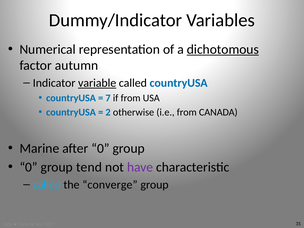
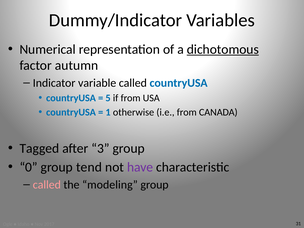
variable underline: present -> none (97, 83)
7: 7 -> 5 (108, 98)
2: 2 -> 1 (108, 112)
Marine: Marine -> Tagged (39, 148)
after 0: 0 -> 3 (100, 148)
called colour: light blue -> pink (47, 185)
converge: converge -> modeling (110, 185)
